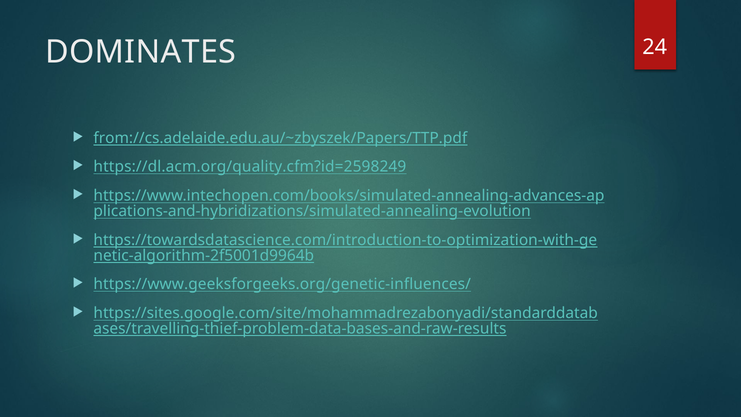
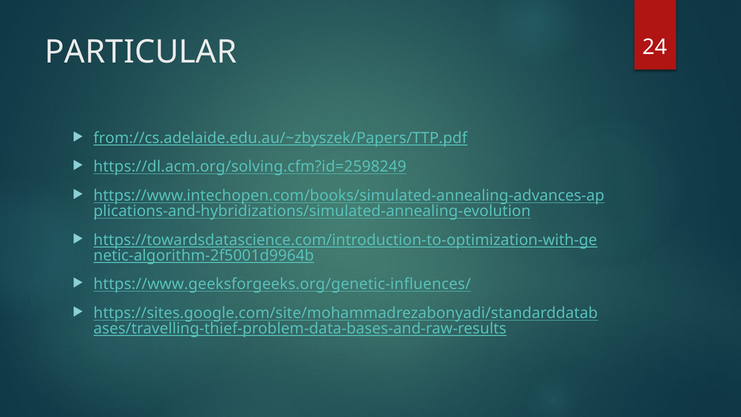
DOMINATES: DOMINATES -> PARTICULAR (141, 52)
https://dl.acm.org/quality.cfm?id=2598249: https://dl.acm.org/quality.cfm?id=2598249 -> https://dl.acm.org/solving.cfm?id=2598249 (250, 167)
